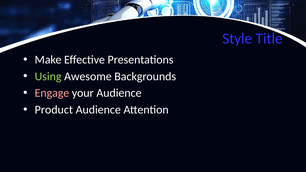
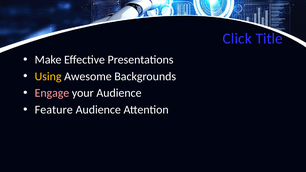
Style: Style -> Click (237, 39)
Using colour: light green -> yellow (48, 76)
Product: Product -> Feature (54, 110)
